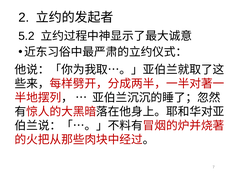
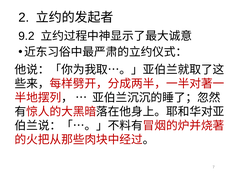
5.2: 5.2 -> 9.2 (26, 36)
